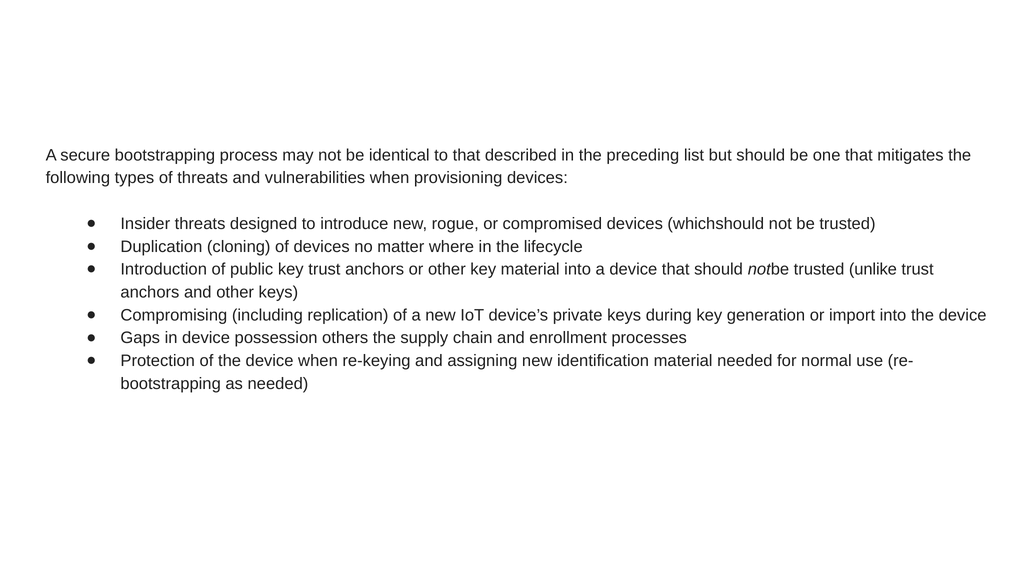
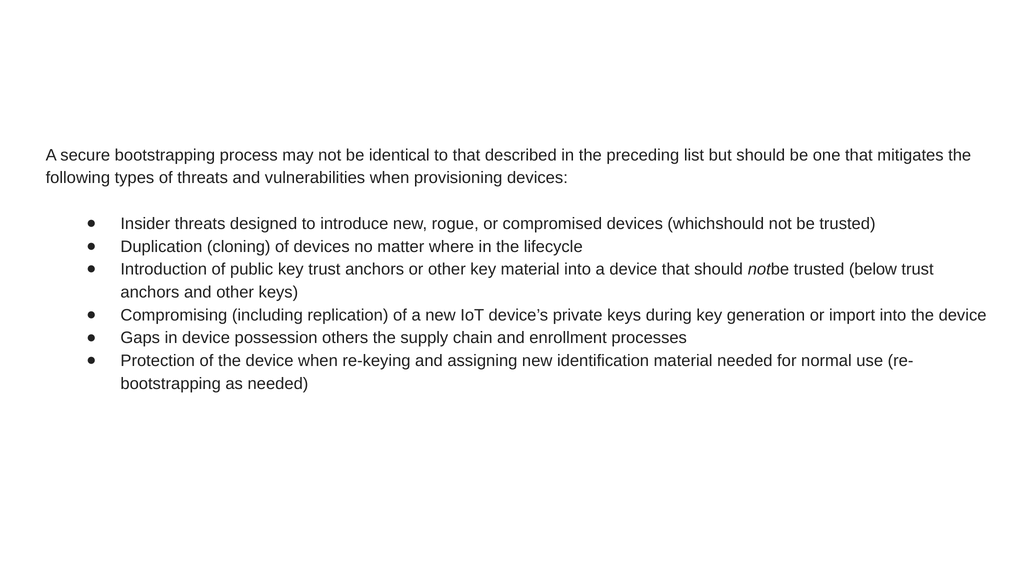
unlike: unlike -> below (873, 269)
